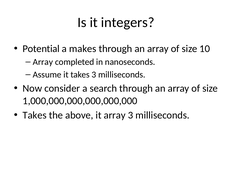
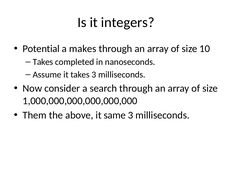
Array: Array -> Takes (43, 62)
Takes: Takes -> Them (35, 115)
it array: array -> same (115, 115)
